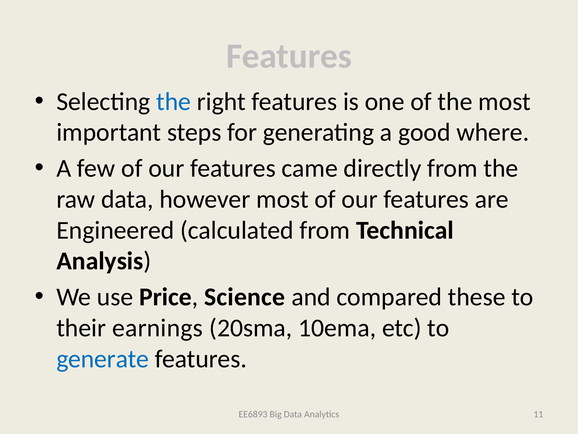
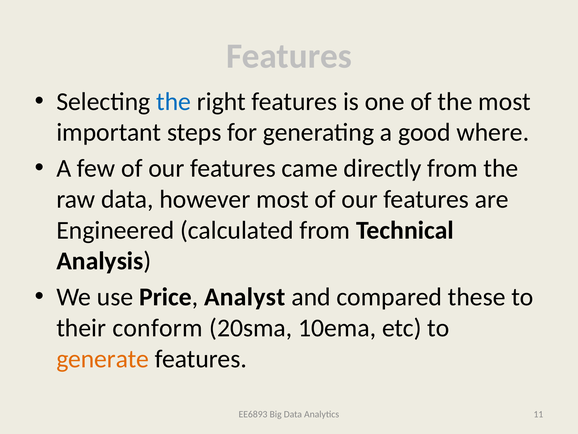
Science: Science -> Analyst (245, 297)
earnings: earnings -> conform (158, 328)
generate colour: blue -> orange (103, 358)
